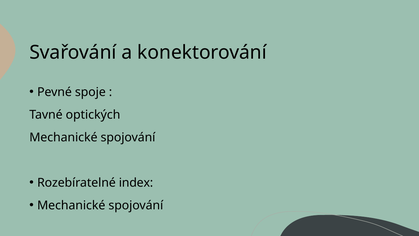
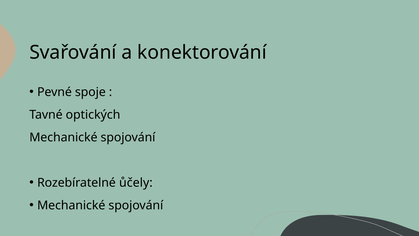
index: index -> ůčely (136, 183)
